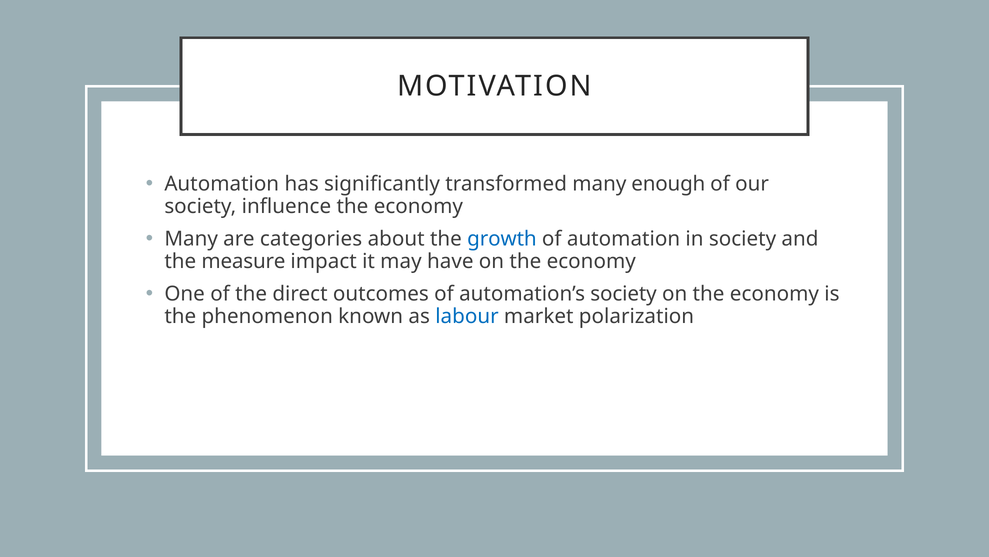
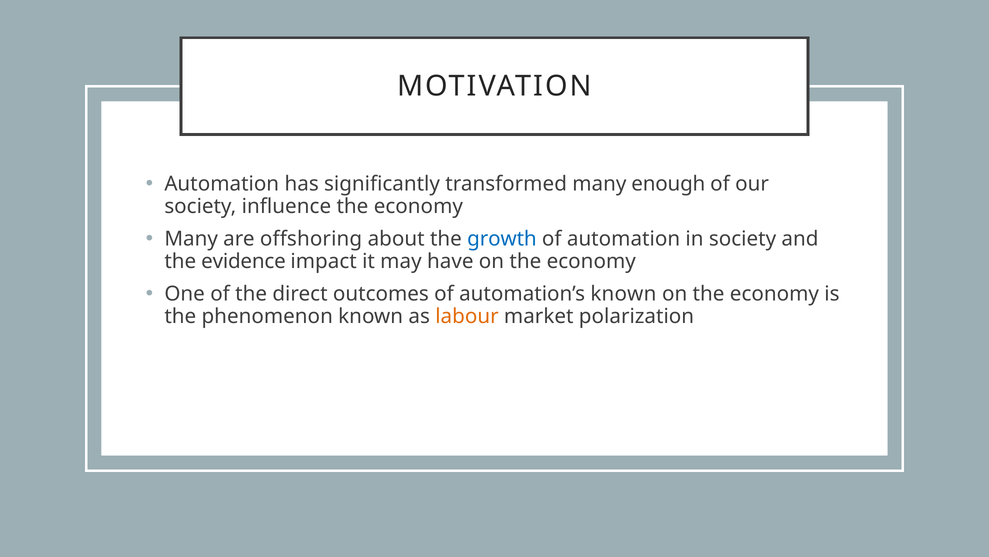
categories: categories -> offshoring (311, 239)
measure: measure -> evidence (243, 261)
automation’s society: society -> known (623, 294)
labour colour: blue -> orange (467, 316)
